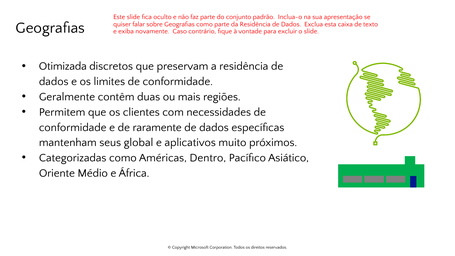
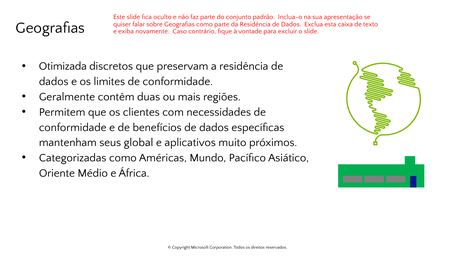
raramente: raramente -> benefícios (157, 127)
Dentro: Dentro -> Mundo (208, 158)
